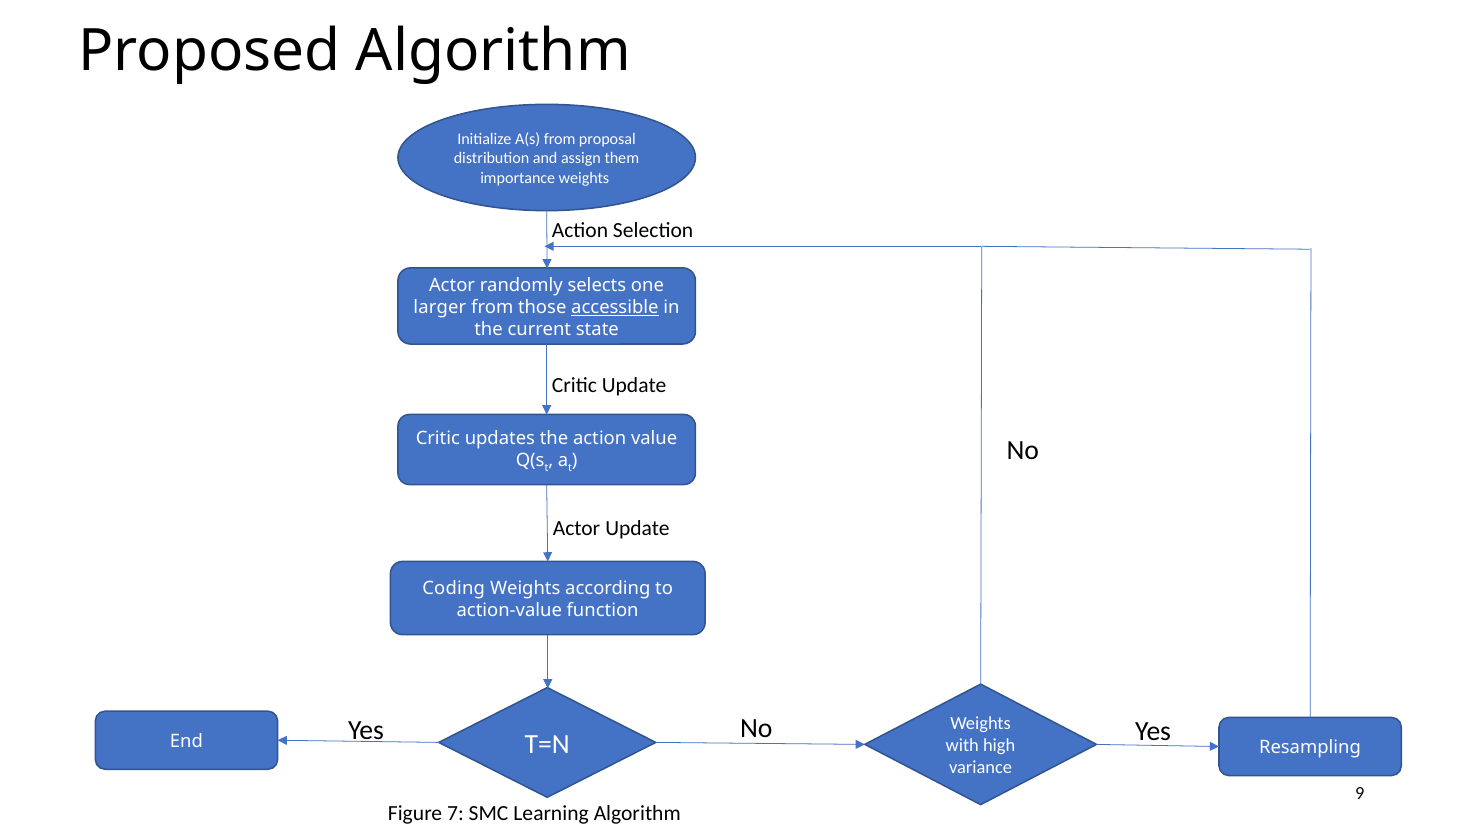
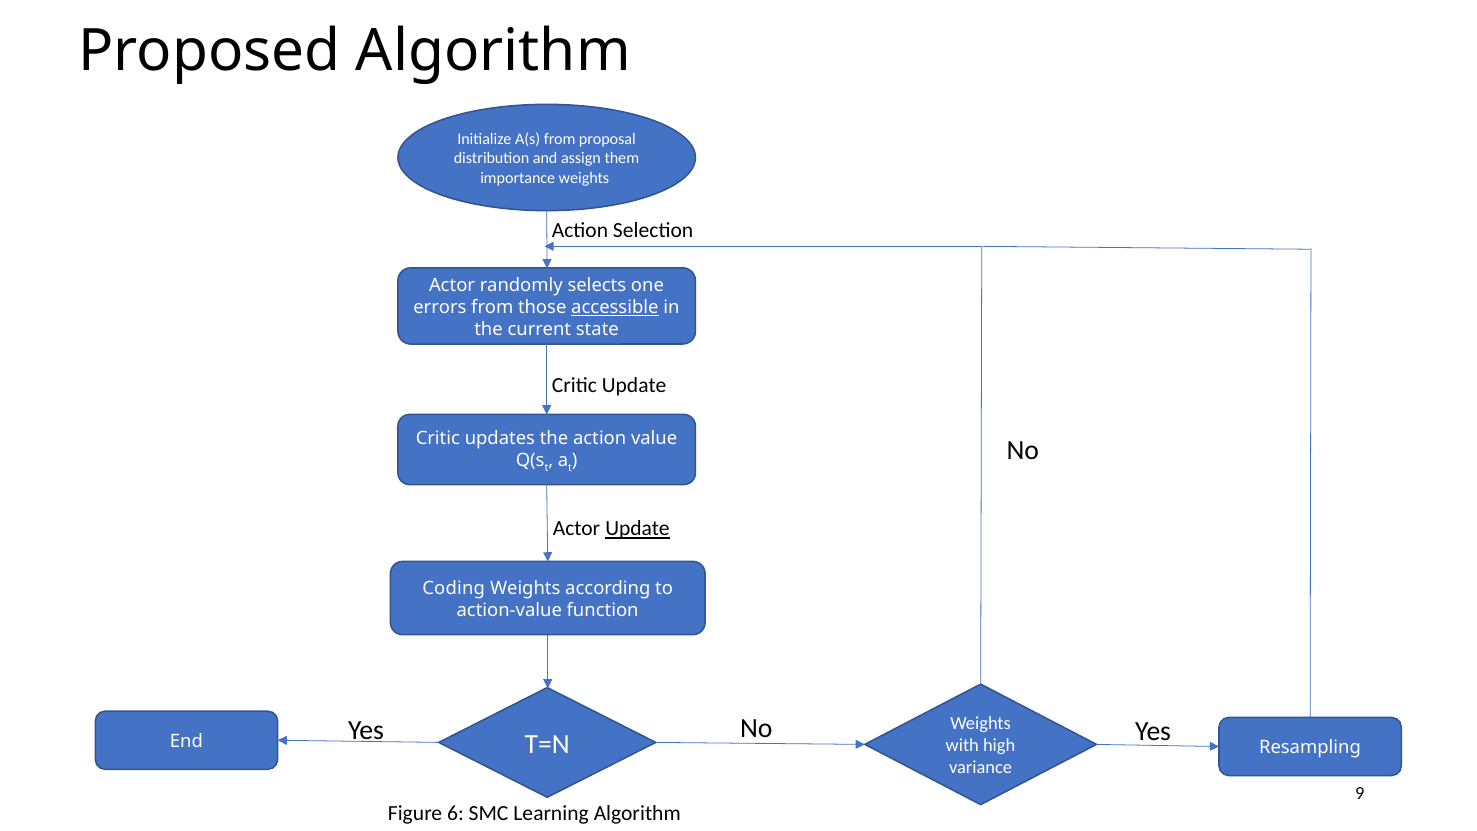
larger: larger -> errors (440, 307)
Update underline: none -> present (637, 529)
7: 7 -> 6 (455, 813)
